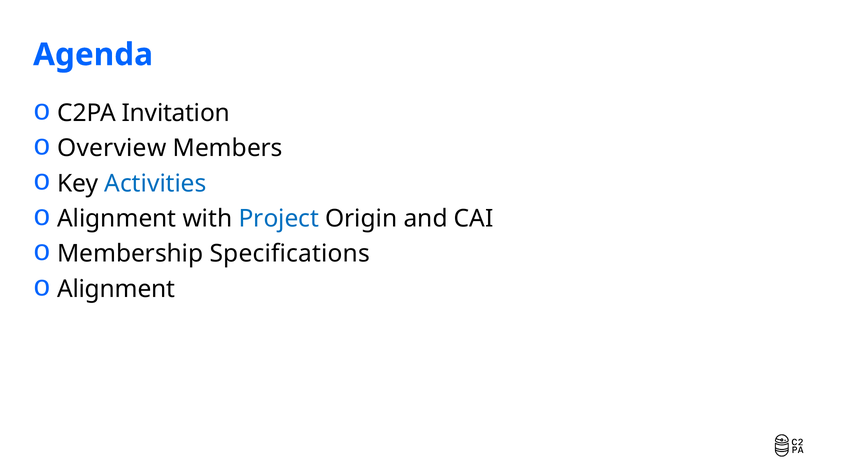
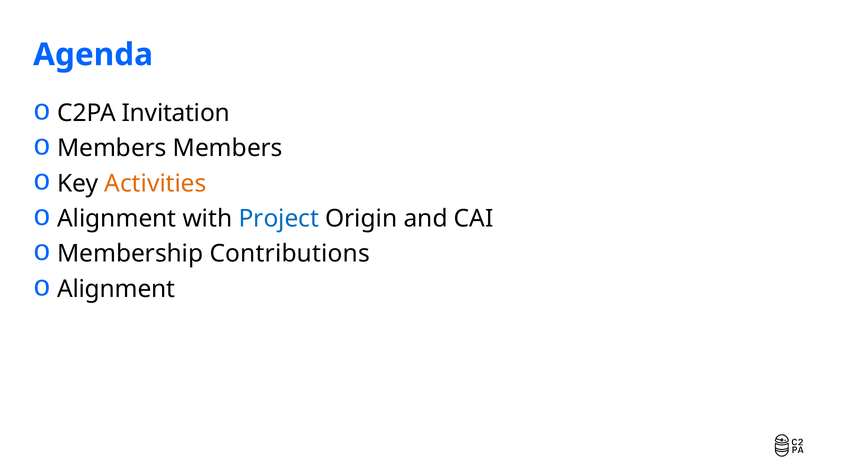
Overview: Overview -> Members (112, 148)
Activities colour: blue -> orange (156, 184)
Specifications: Specifications -> Contributions (290, 254)
